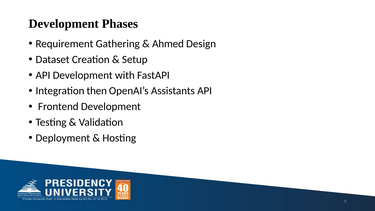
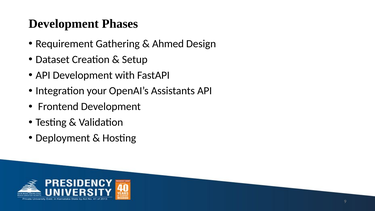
then: then -> your (97, 91)
